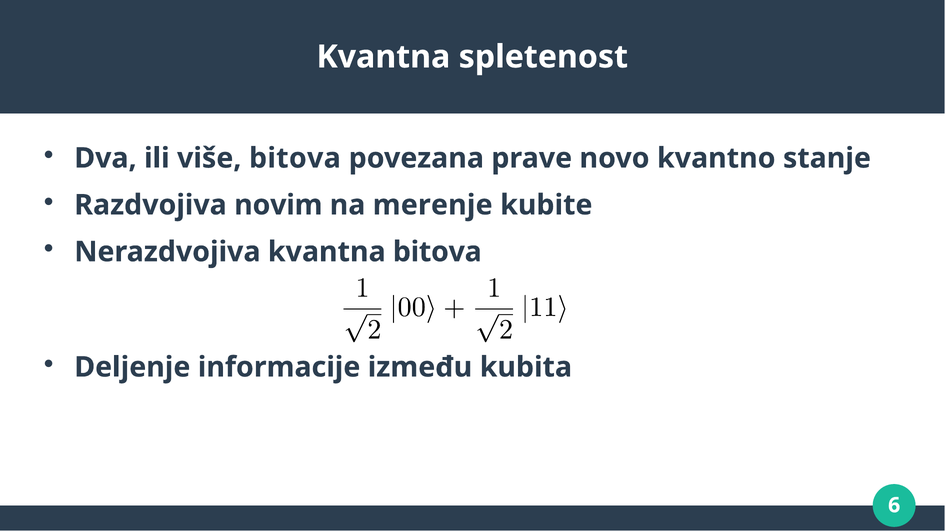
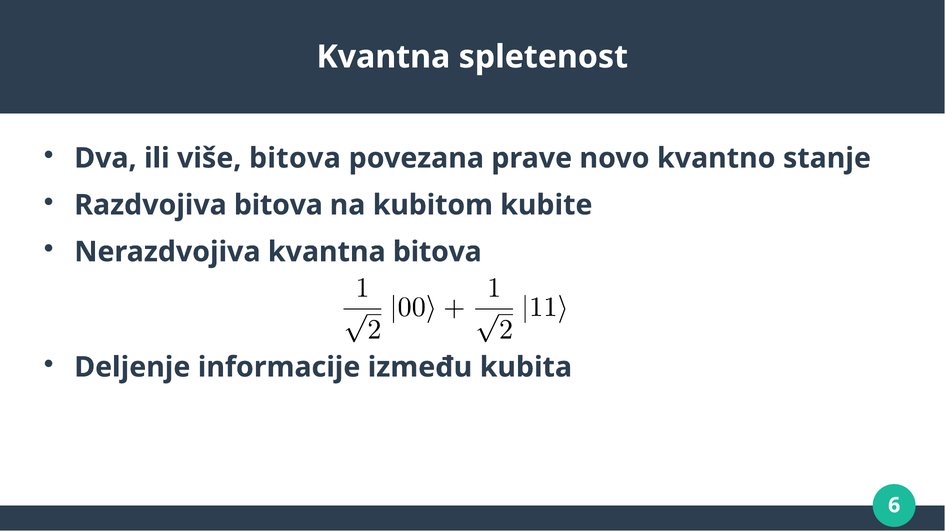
Razdvojiva novim: novim -> bitova (278, 205)
merenje: merenje -> kubitom (433, 205)
